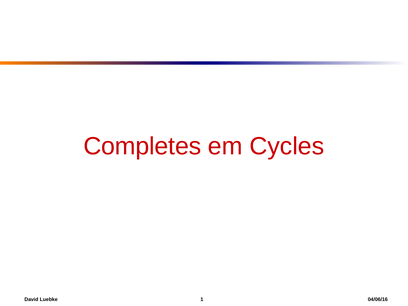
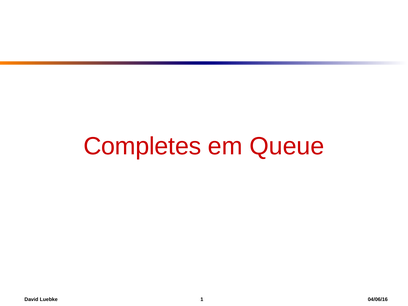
Cycles: Cycles -> Queue (287, 146)
